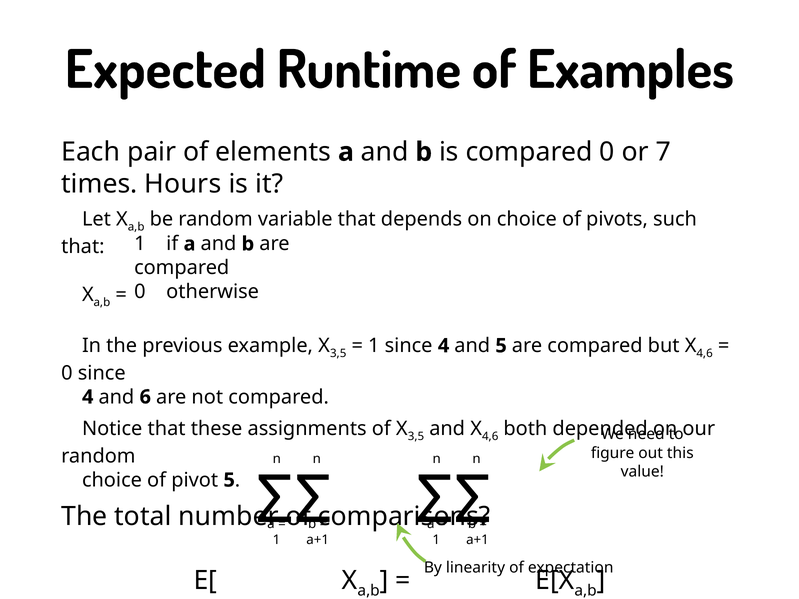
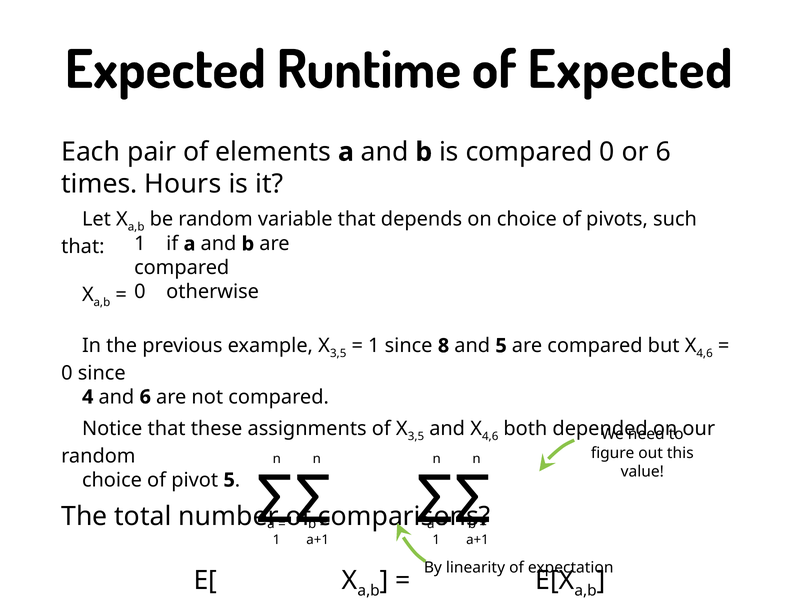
of Examples: Examples -> Expected (630, 70)
or 7: 7 -> 6 (663, 152)
1 since 4: 4 -> 8 (444, 346)
